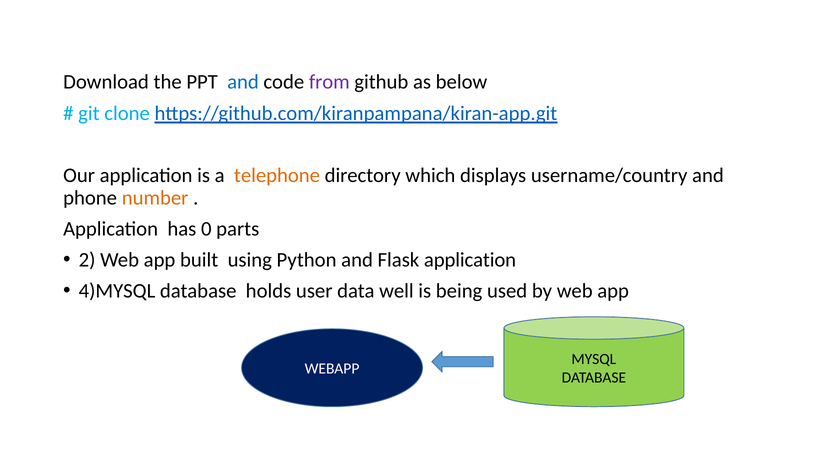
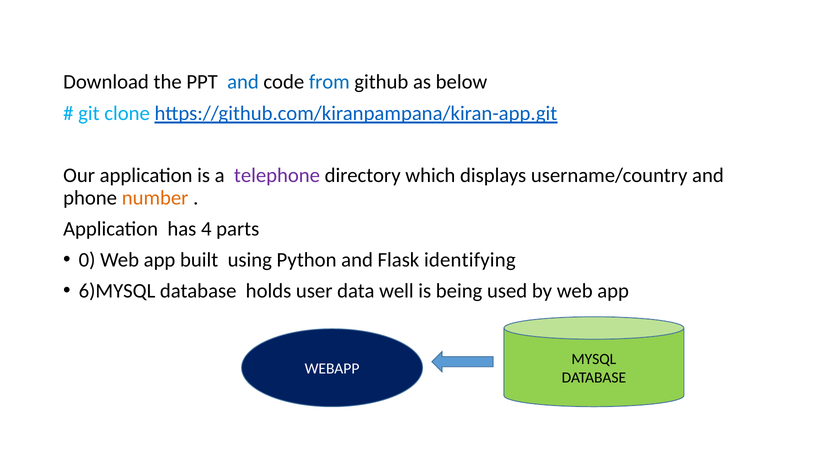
from colour: purple -> blue (329, 82)
telephone colour: orange -> purple (277, 176)
0: 0 -> 4 (206, 229)
2: 2 -> 0 (87, 260)
Flask application: application -> identifying (470, 260)
4)MYSQL: 4)MYSQL -> 6)MYSQL (117, 291)
